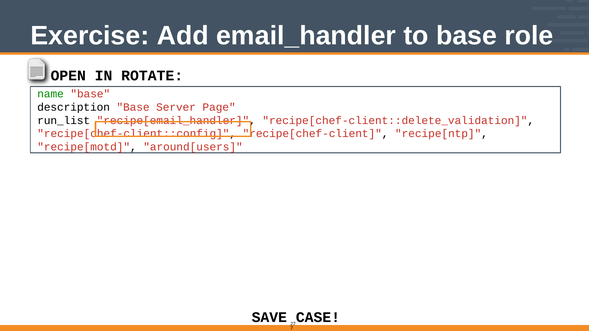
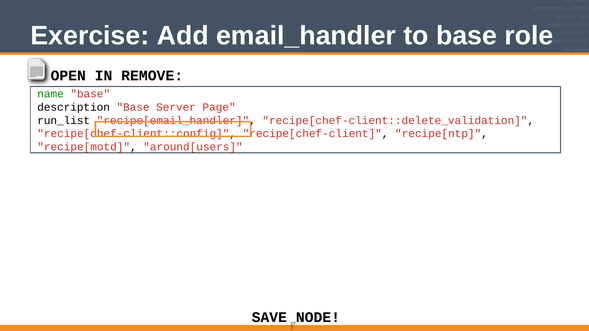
ROTATE: ROTATE -> REMOVE (152, 76)
CASE: CASE -> NODE (318, 318)
